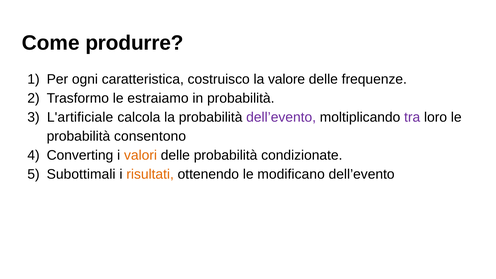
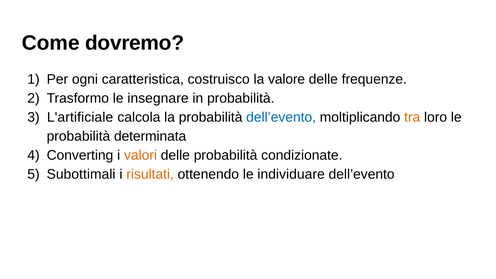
produrre: produrre -> dovremo (135, 43)
estraiamo: estraiamo -> insegnare (158, 98)
dell’evento colour: purple -> blue (281, 117)
tra colour: purple -> orange (412, 117)
consentono: consentono -> determinata (150, 136)
modificano: modificano -> individuare (291, 174)
